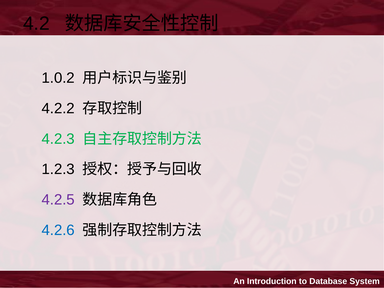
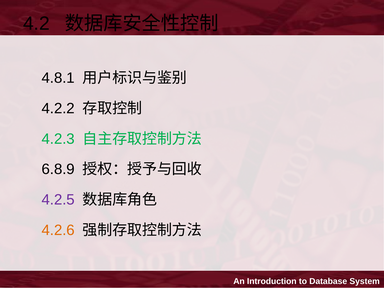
1.0.2: 1.0.2 -> 4.8.1 (58, 78)
1.2.3: 1.2.3 -> 6.8.9 (58, 169)
4.2.6 colour: blue -> orange (58, 230)
